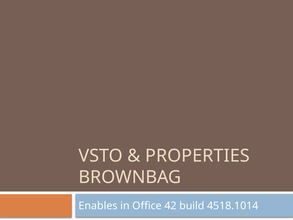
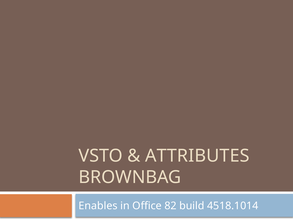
PROPERTIES: PROPERTIES -> ATTRIBUTES (197, 156)
42: 42 -> 82 (171, 206)
